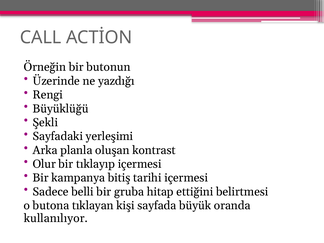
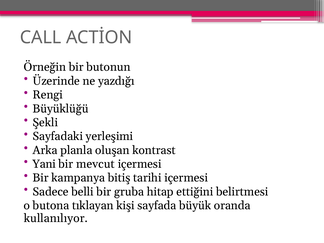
Olur: Olur -> Yani (44, 164)
tıklayıp: tıklayıp -> mevcut (95, 164)
